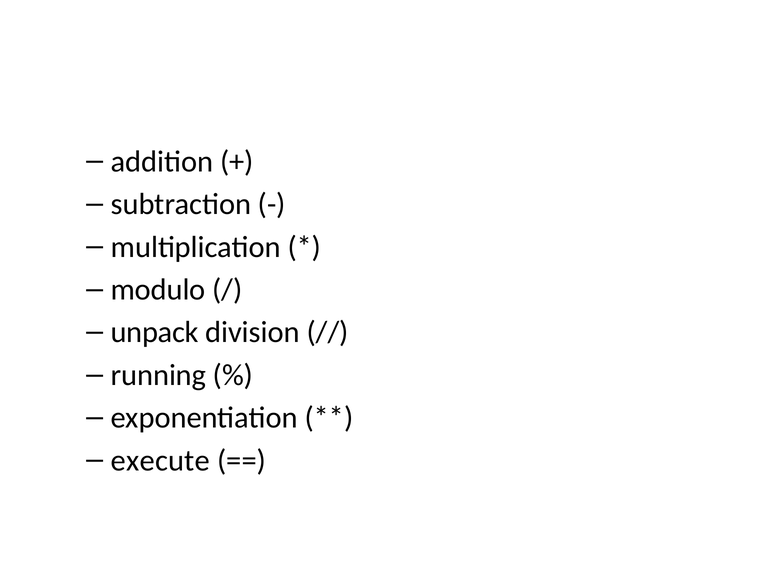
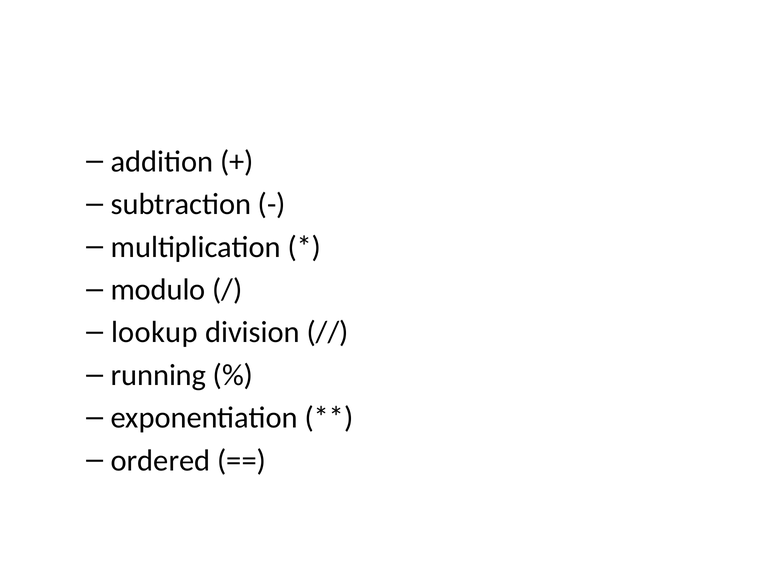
unpack: unpack -> lookup (154, 332)
execute: execute -> ordered (161, 461)
